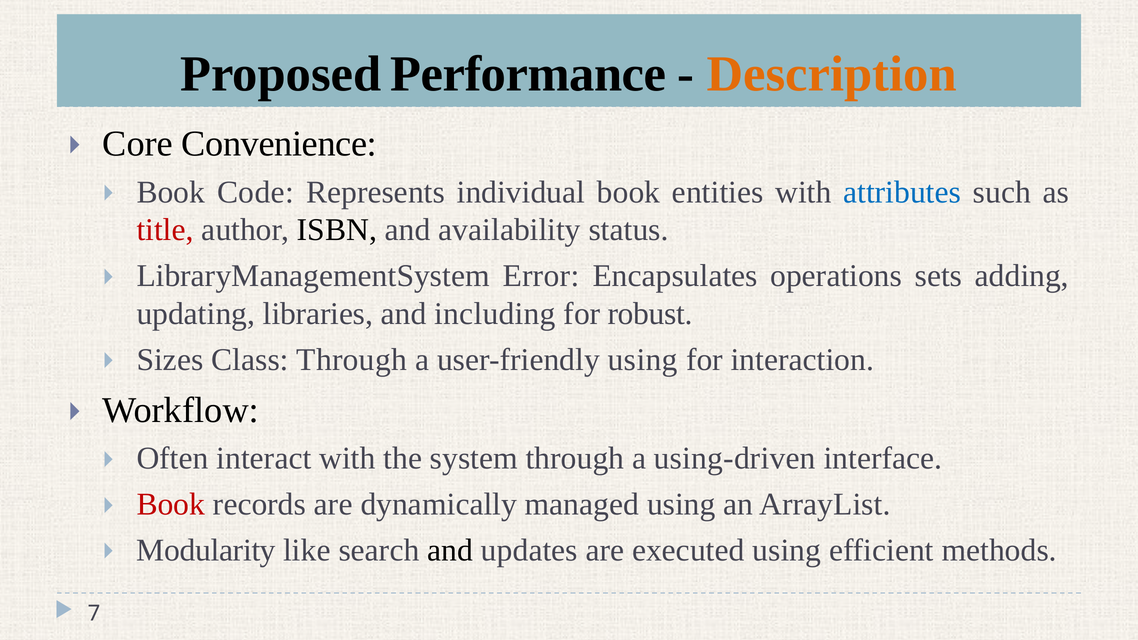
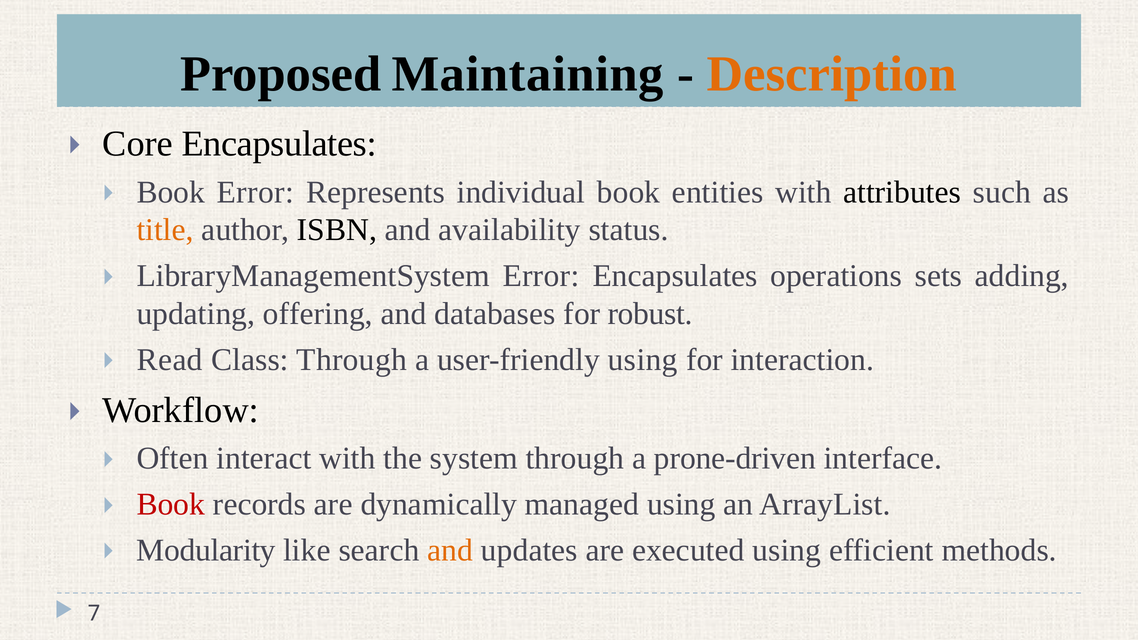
Performance: Performance -> Maintaining (528, 74)
Core Convenience: Convenience -> Encapsulates (279, 144)
Book Code: Code -> Error (255, 192)
attributes colour: blue -> black (902, 192)
title colour: red -> orange (165, 230)
libraries: libraries -> offering (318, 314)
including: including -> databases (495, 314)
Sizes: Sizes -> Read (170, 360)
using-driven: using-driven -> prone-driven (735, 459)
and colour: black -> orange (450, 550)
